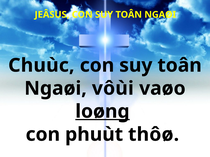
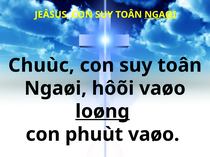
NGAØI underline: none -> present (160, 15)
vôùi: vôùi -> hôõi (113, 89)
phuùt thôø: thôø -> vaøo (154, 135)
